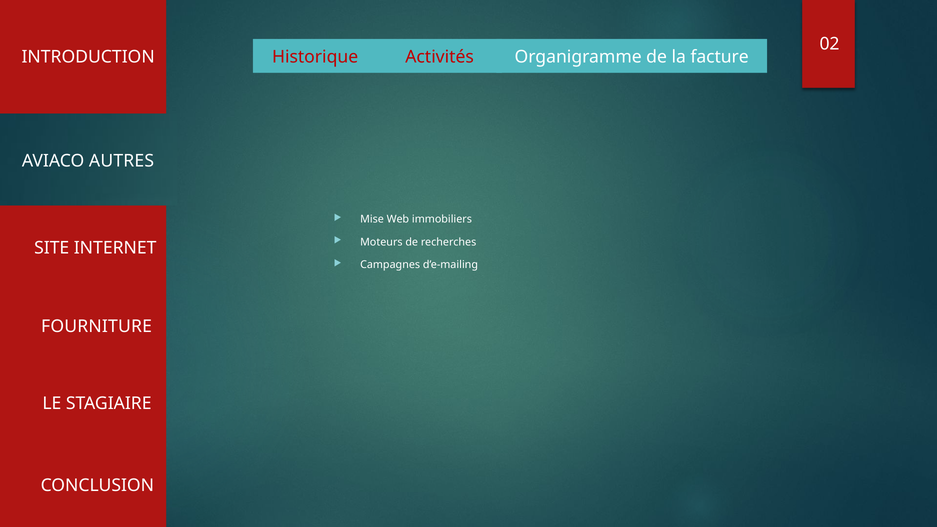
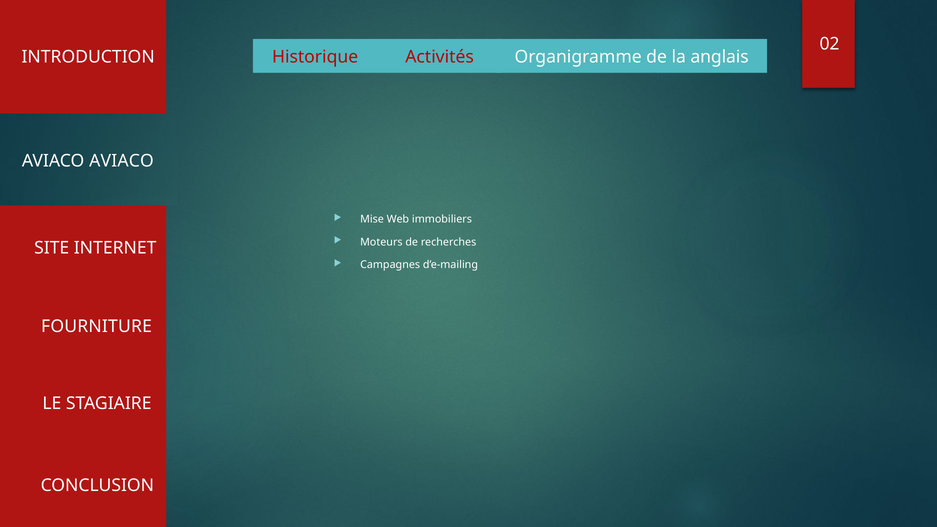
facture: facture -> anglais (720, 57)
AVIACO AUTRES: AUTRES -> AVIACO (122, 161)
